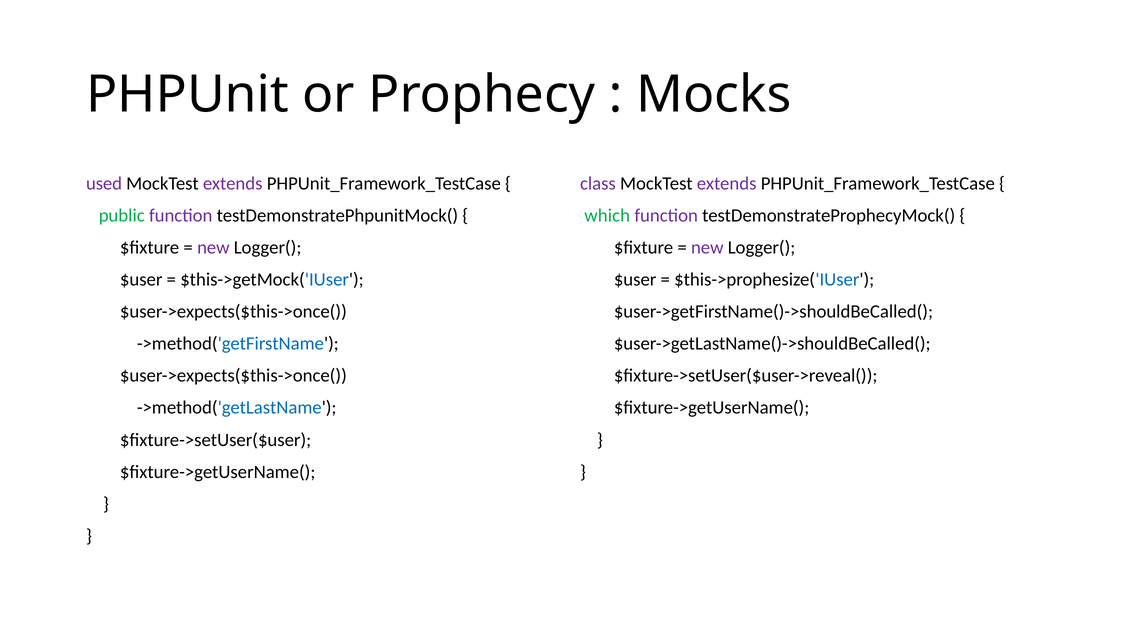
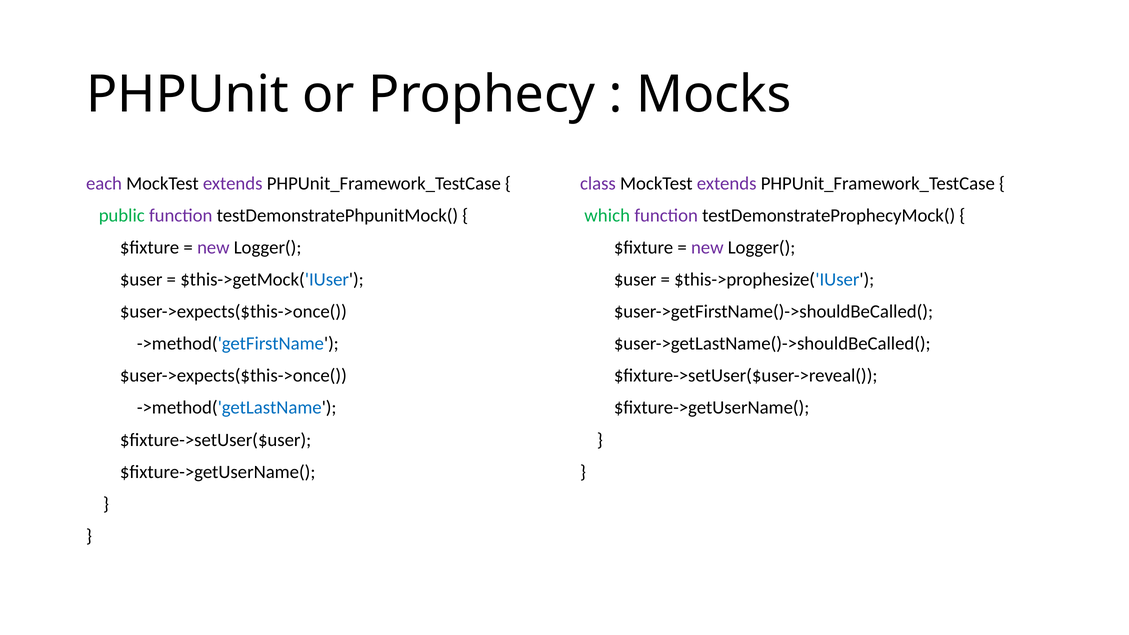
used: used -> each (104, 183)
